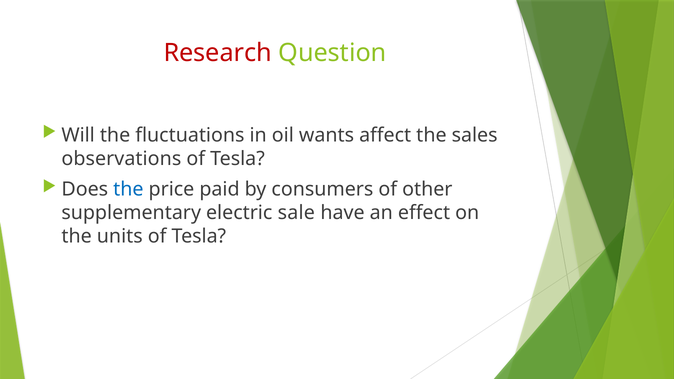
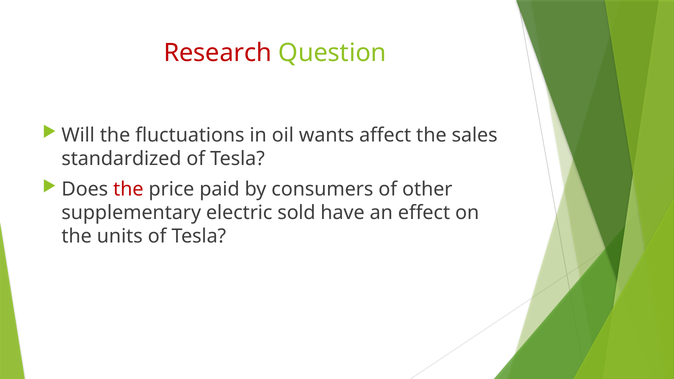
observations: observations -> standardized (121, 159)
the colour: blue -> red (128, 189)
sale: sale -> sold (296, 213)
